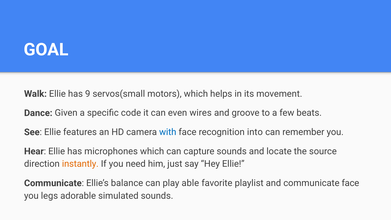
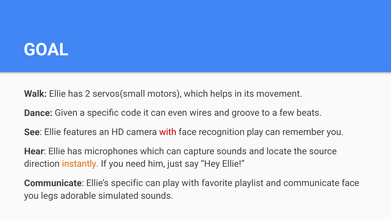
9: 9 -> 2 (88, 94)
with colour: blue -> red (168, 132)
recognition into: into -> play (255, 132)
Ellie’s balance: balance -> specific (127, 183)
play able: able -> with (190, 183)
